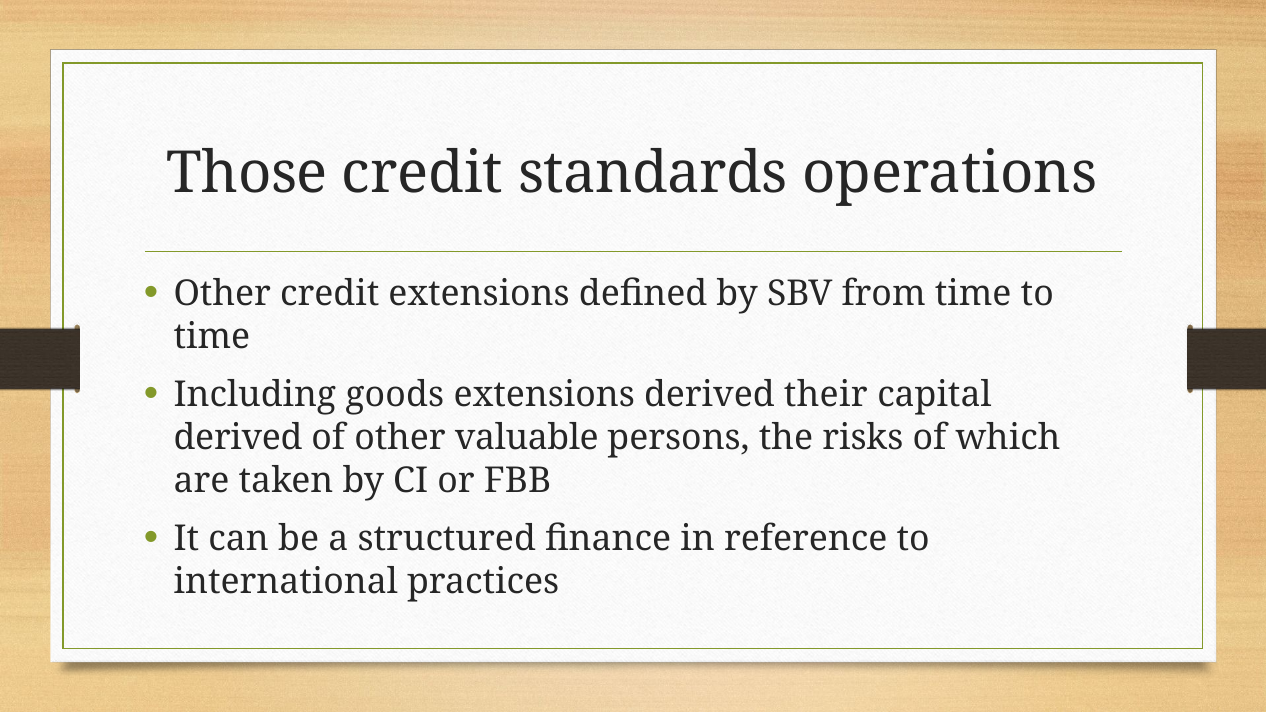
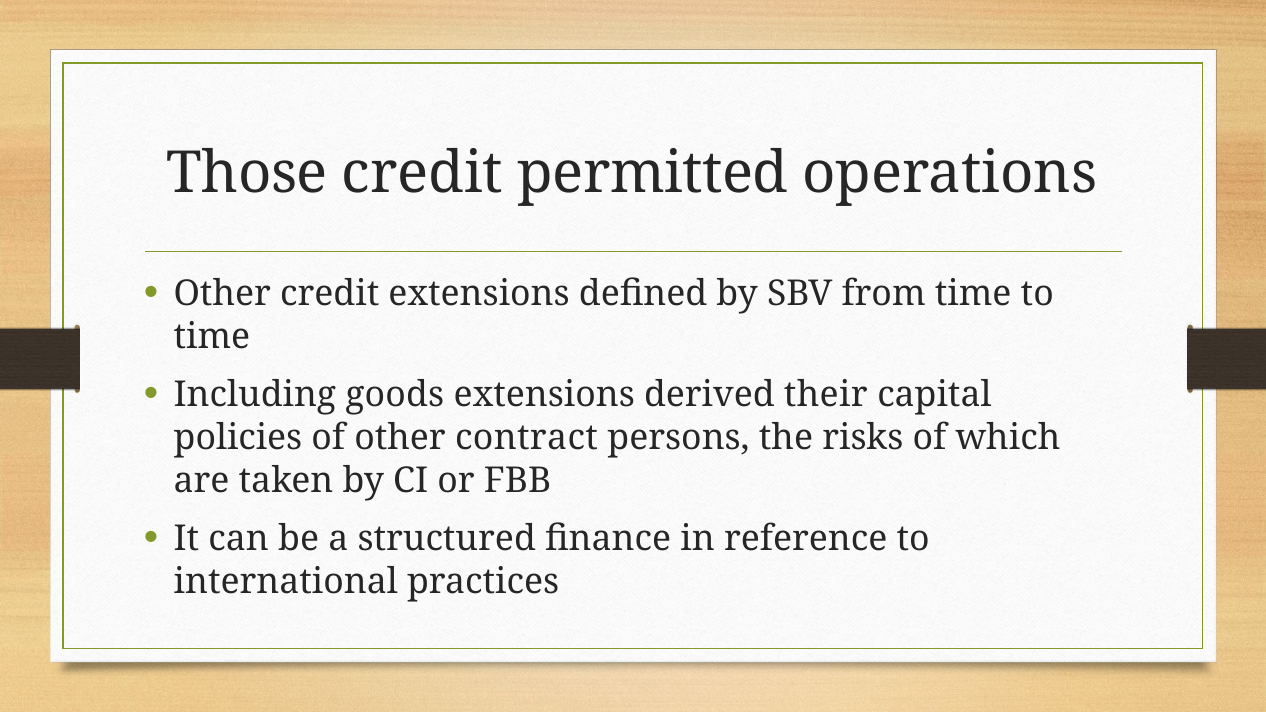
standards: standards -> permitted (653, 174)
derived: derived -> policies (238, 438)
valuable: valuable -> contract (526, 438)
